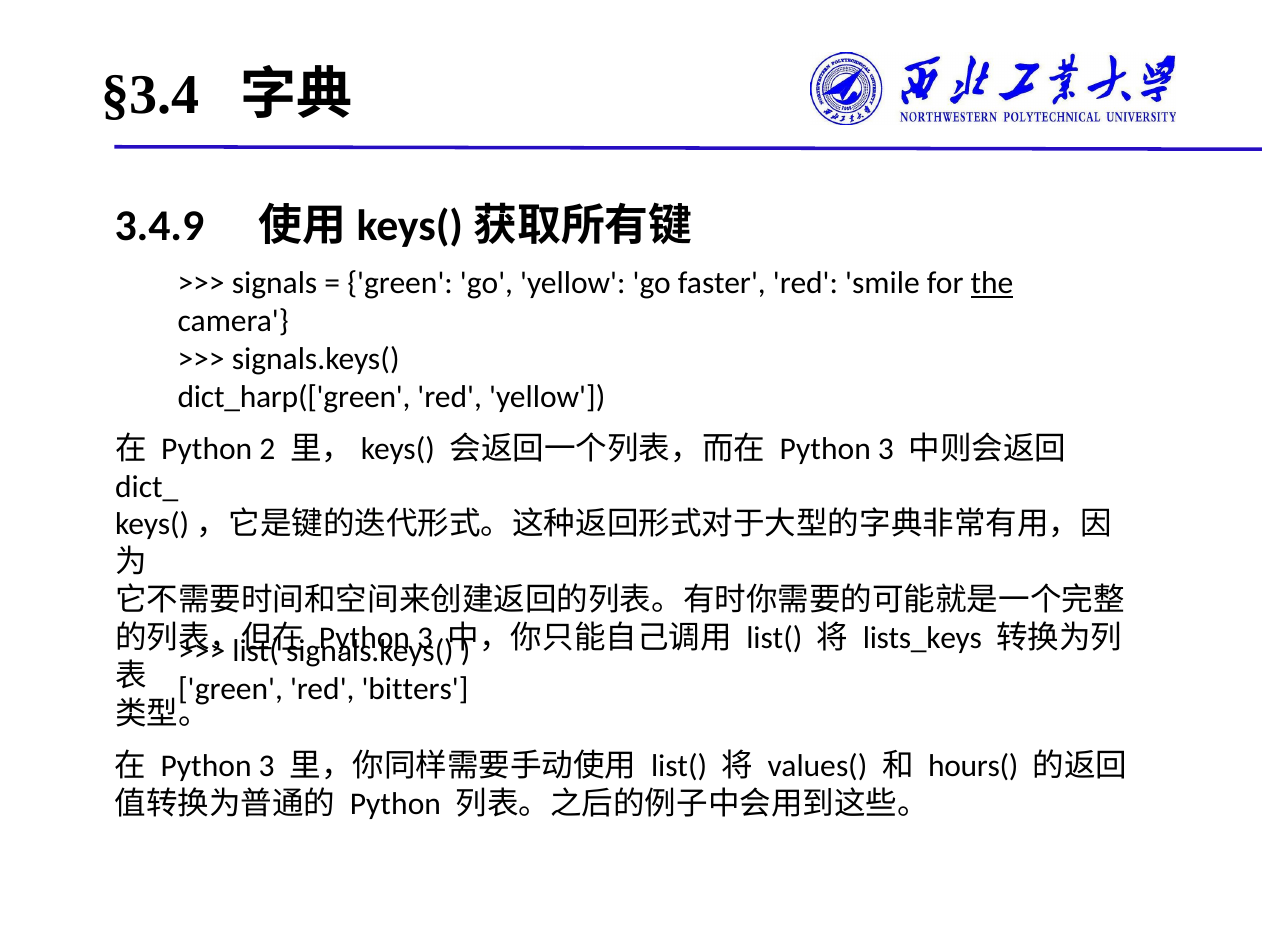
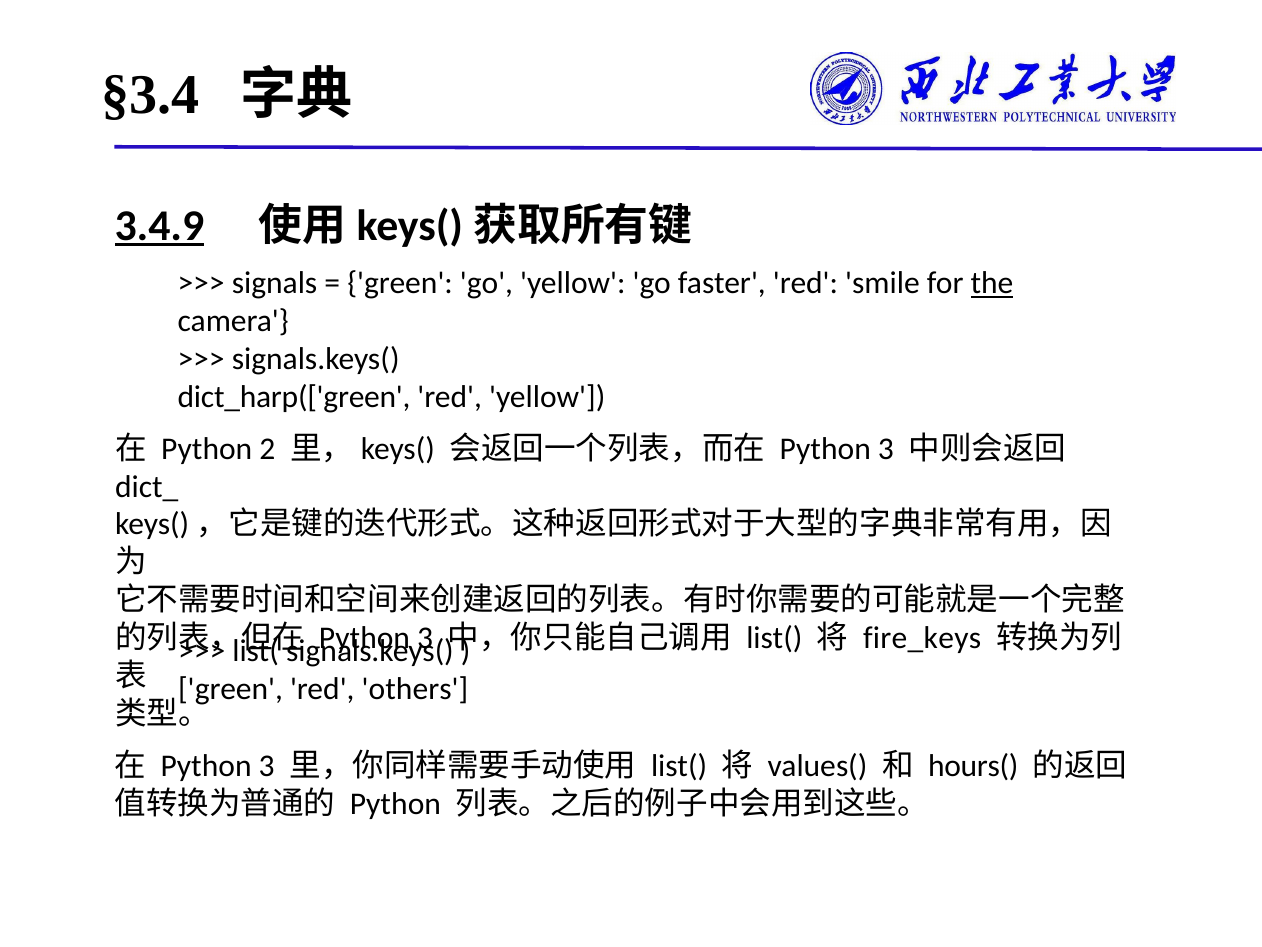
3.4.9 underline: none -> present (159, 226)
lists_keys: lists_keys -> fire_keys (922, 638)
bitters: bitters -> others (415, 689)
